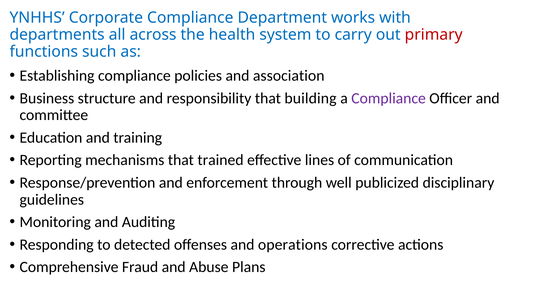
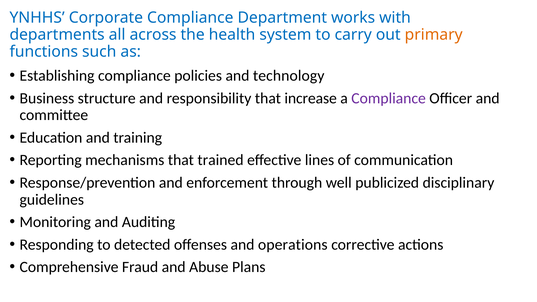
primary colour: red -> orange (434, 35)
association: association -> technology (289, 76)
building: building -> increase (311, 98)
